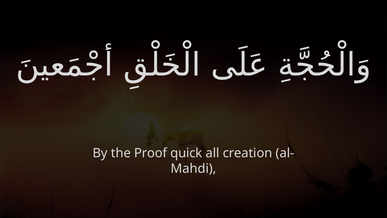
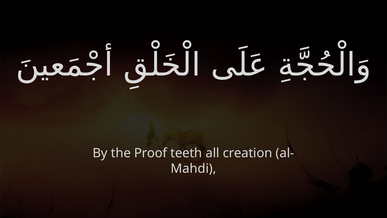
quick: quick -> teeth (186, 153)
